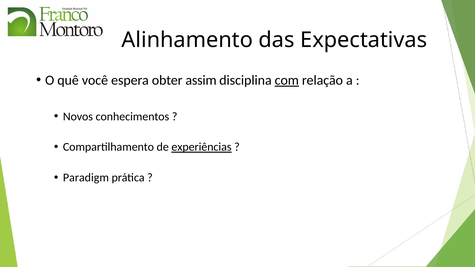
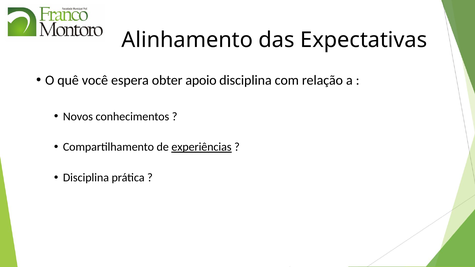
assim: assim -> apoio (201, 80)
com underline: present -> none (287, 80)
Paradigm: Paradigm -> Disciplina (86, 178)
